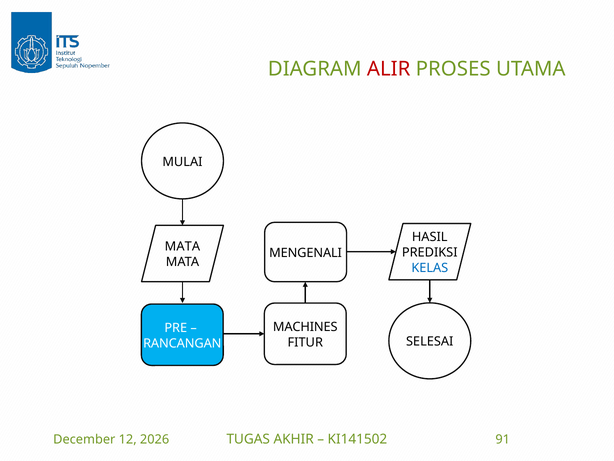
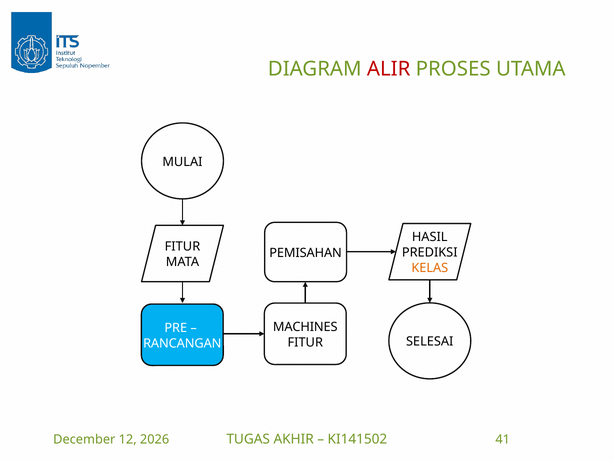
MATA: MATA -> FITUR (182, 246)
MENGENALI: MENGENALI -> PEMISAHAN (306, 253)
KELAS colour: blue -> orange (430, 268)
91: 91 -> 41 (503, 439)
